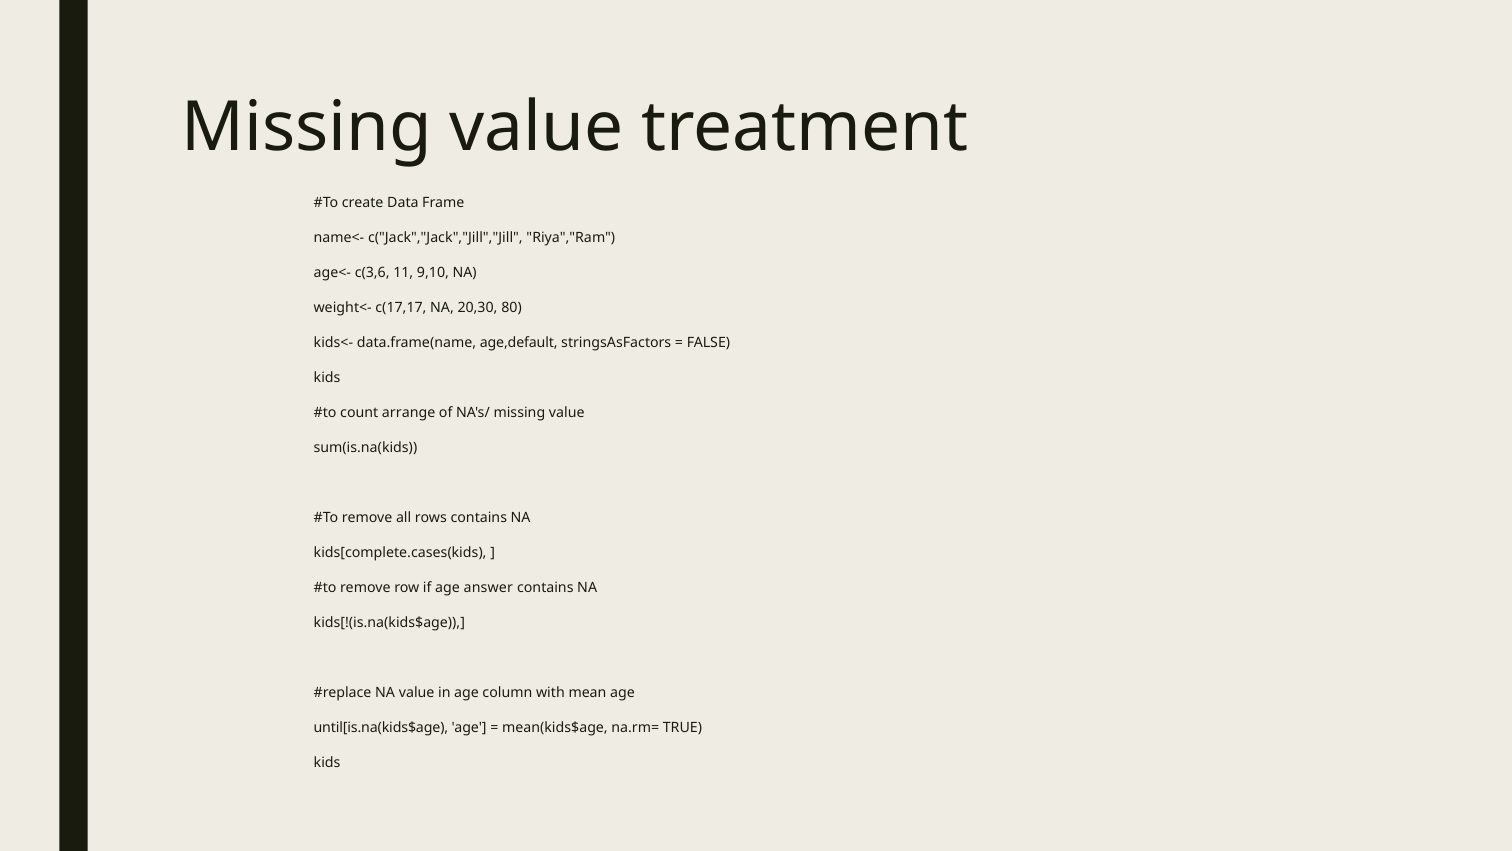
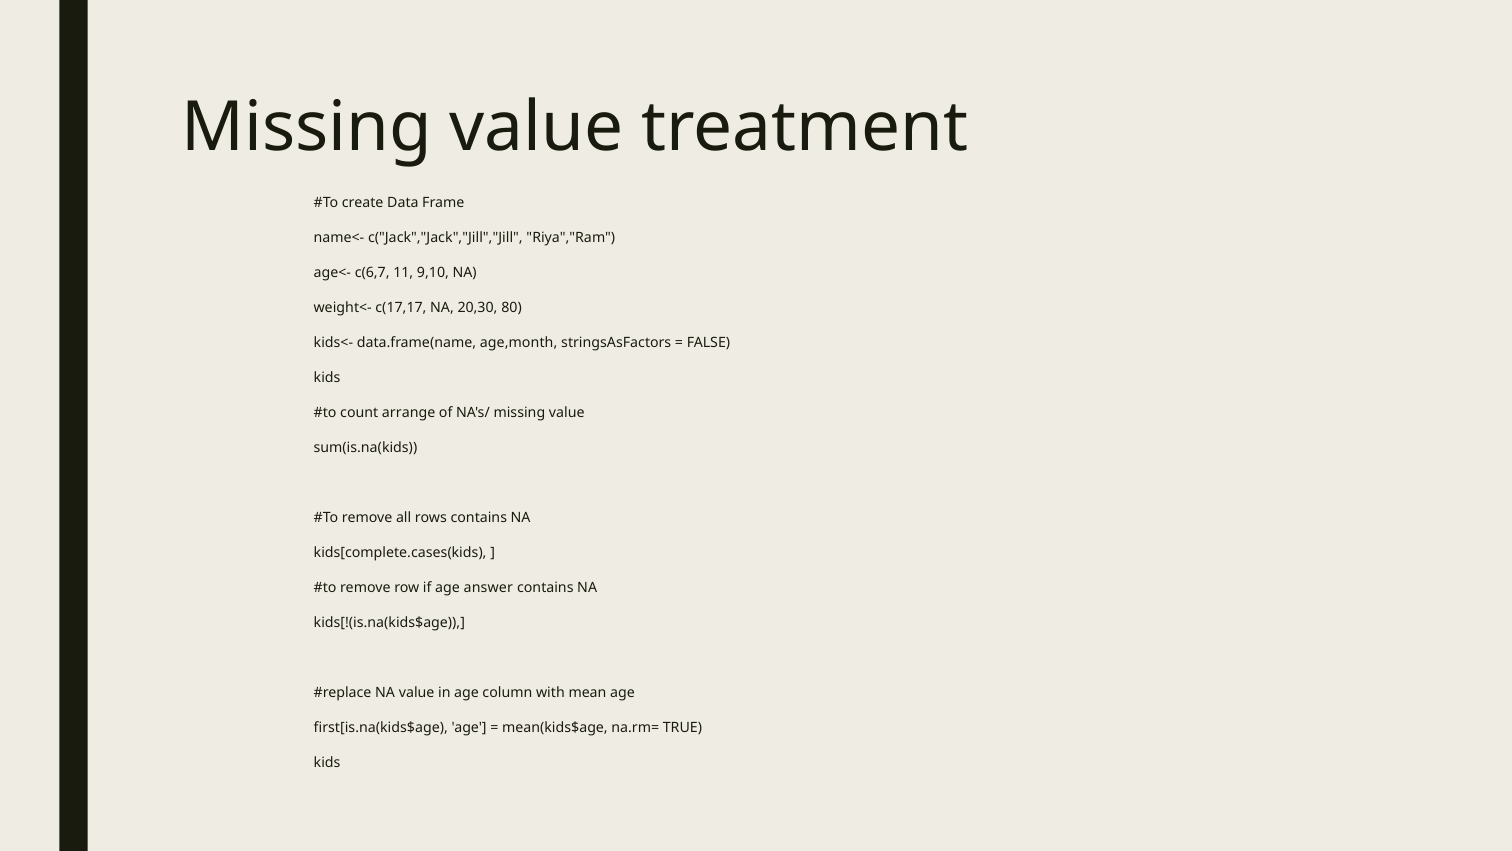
c(3,6: c(3,6 -> c(6,7 (372, 273)
age,default: age,default -> age,month (519, 343)
until[is.na(kids$age: until[is.na(kids$age -> first[is.na(kids$age (381, 727)
